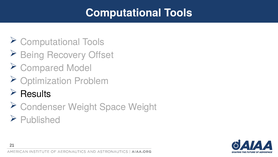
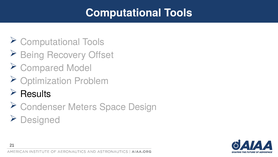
Condenser Weight: Weight -> Meters (82, 107)
Space Weight: Weight -> Design (142, 107)
Published: Published -> Designed (40, 120)
